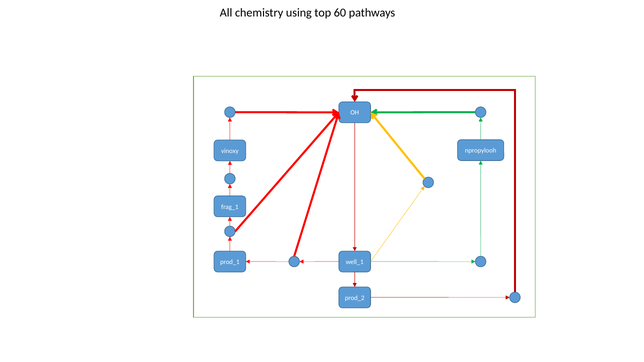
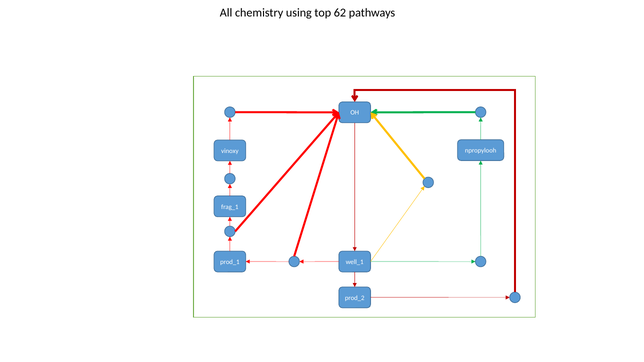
60: 60 -> 62 (340, 13)
